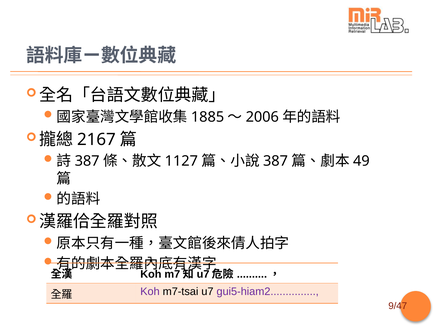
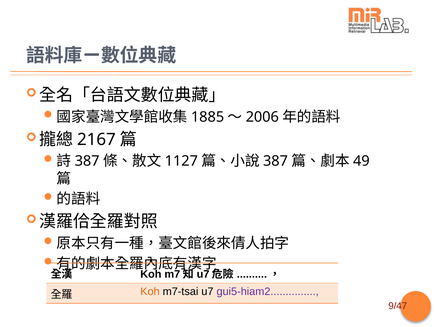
Koh colour: purple -> orange (150, 292)
